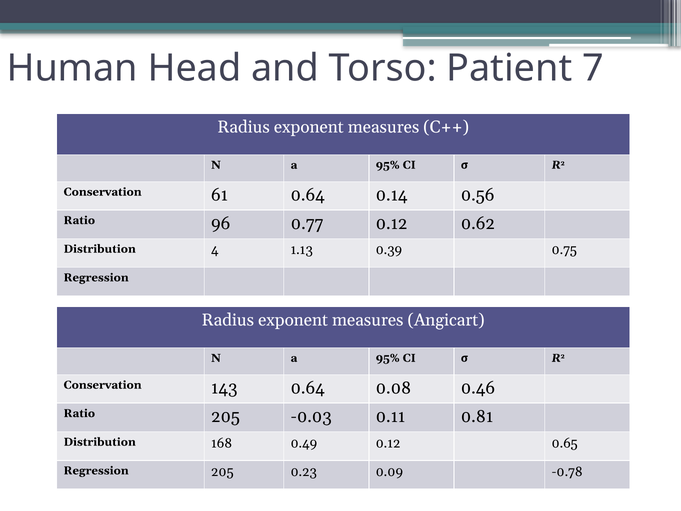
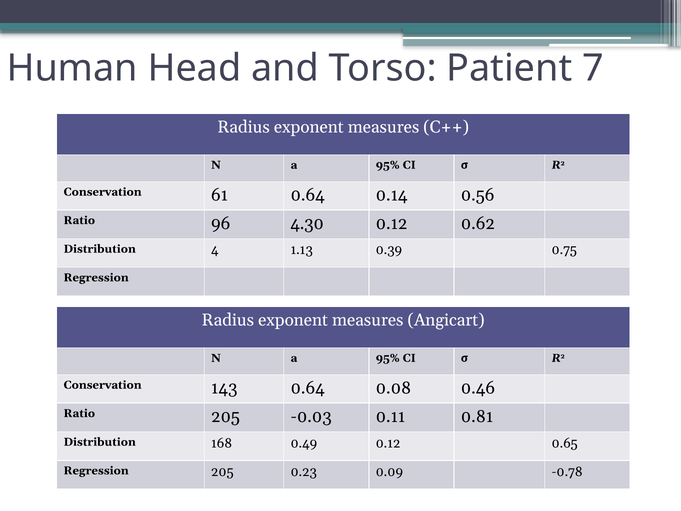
0.77: 0.77 -> 4.30 (307, 224)
